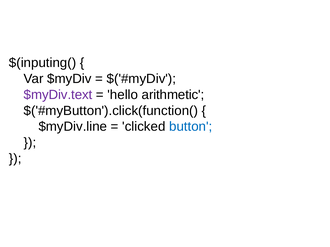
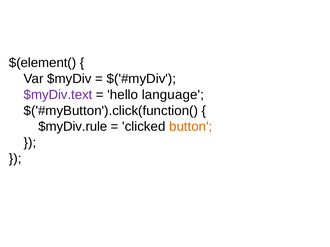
$(inputing(: $(inputing( -> $(element( (43, 63)
arithmetic: arithmetic -> language (173, 95)
$myDiv.line: $myDiv.line -> $myDiv.rule (73, 127)
button colour: blue -> orange (191, 127)
